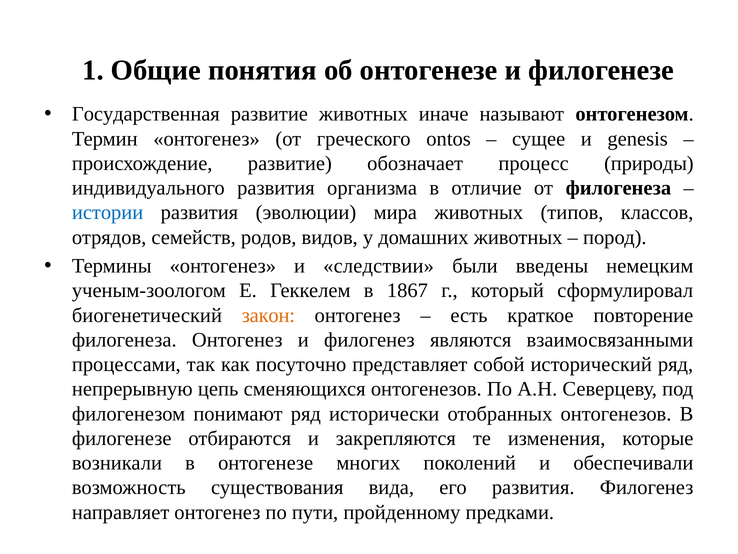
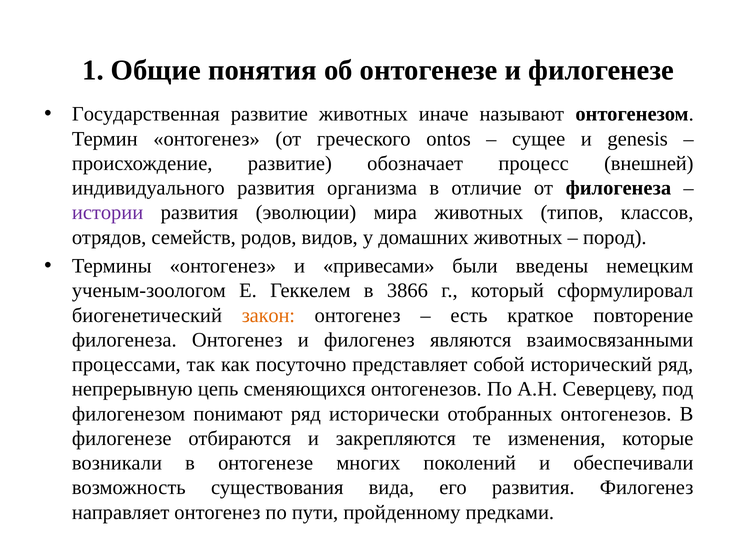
природы: природы -> внешней (649, 163)
истории colour: blue -> purple (108, 212)
следствии: следствии -> привесами (379, 266)
1867: 1867 -> 3866 (407, 290)
